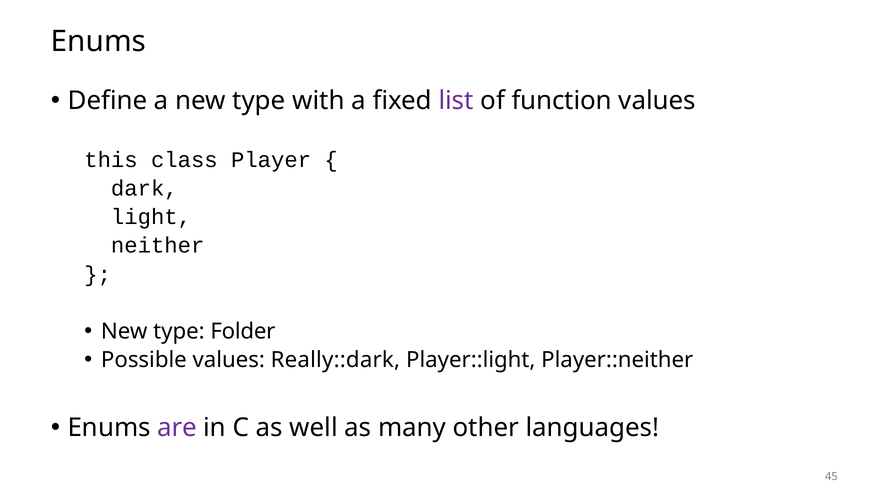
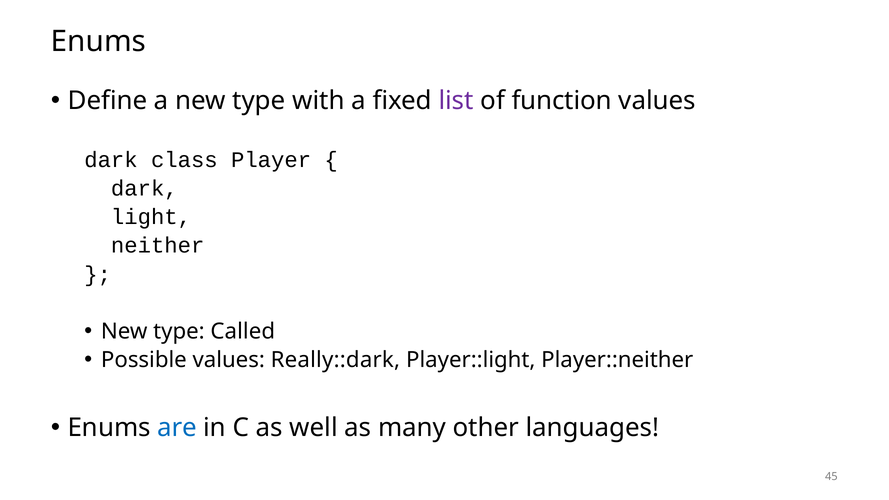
this: this -> dark (111, 160)
Folder: Folder -> Called (243, 331)
are colour: purple -> blue (177, 428)
